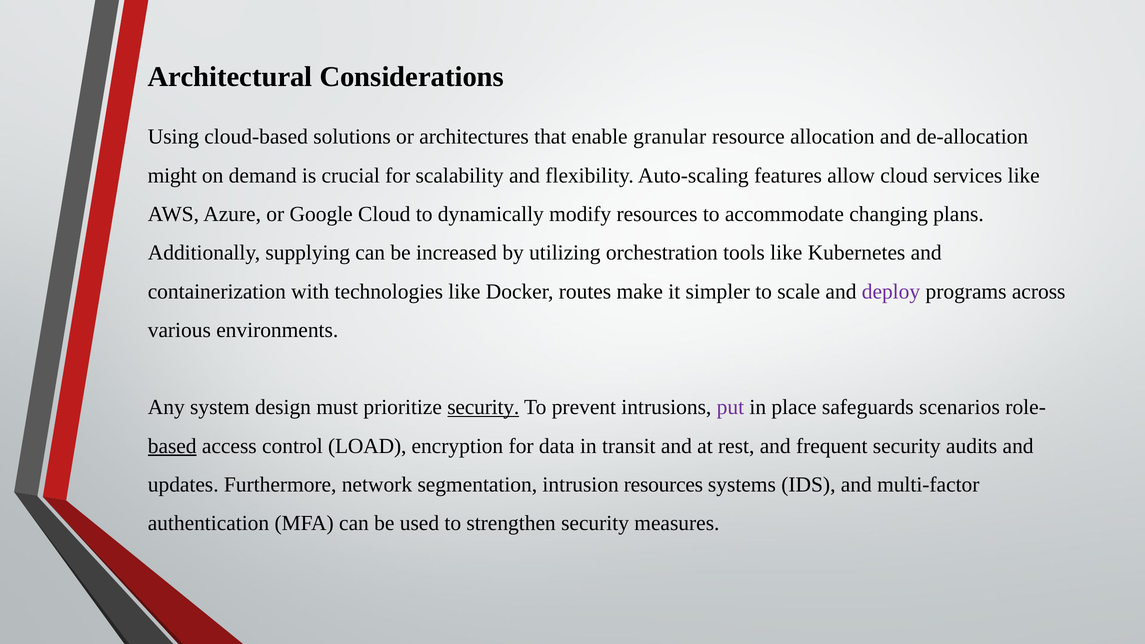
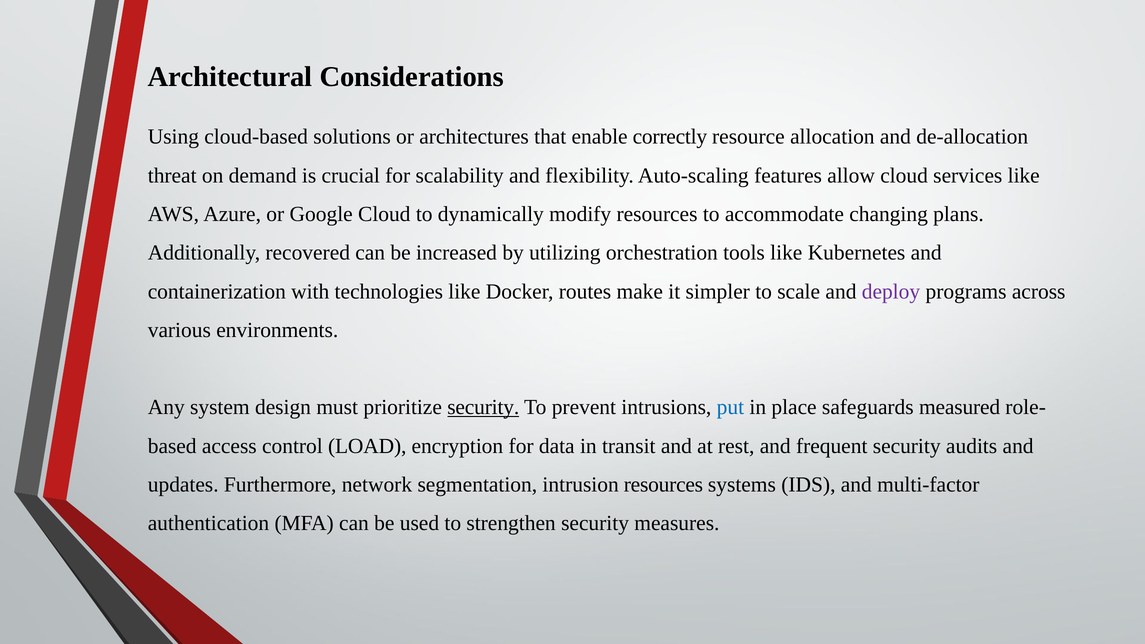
granular: granular -> correctly (670, 137)
might: might -> threat (172, 176)
supplying: supplying -> recovered (308, 253)
put colour: purple -> blue (730, 407)
scenarios: scenarios -> measured (960, 407)
based underline: present -> none (172, 446)
